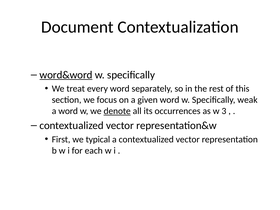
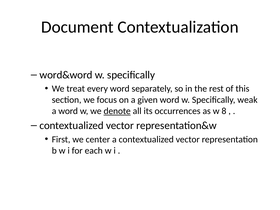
word&word underline: present -> none (66, 75)
3: 3 -> 8 (224, 111)
typical: typical -> center (98, 139)
